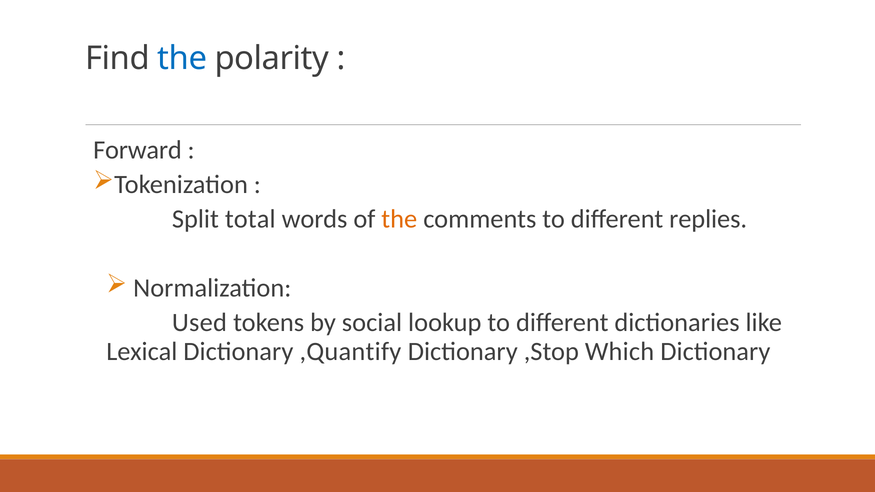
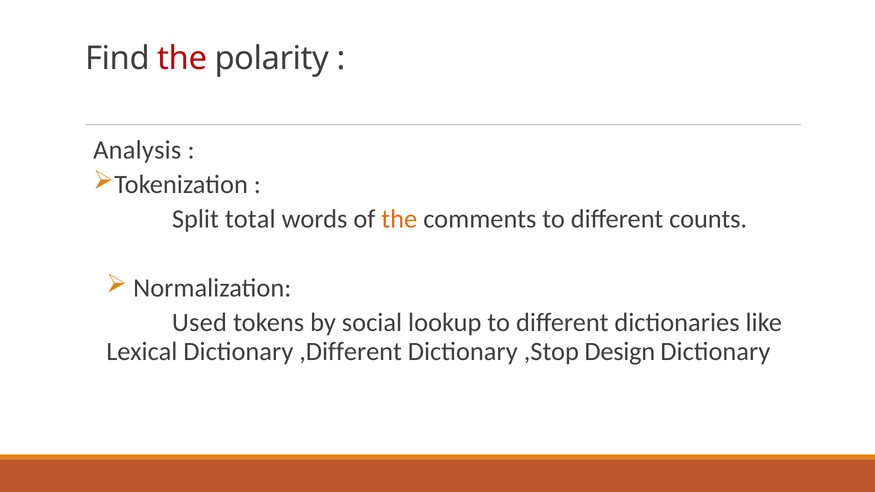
the colour: blue -> red (182, 58)
Forward: Forward -> Analysis (137, 150)
replies: replies -> counts (708, 219)
,Quantify: ,Quantify -> ,Different (351, 352)
Which: Which -> Design (620, 352)
